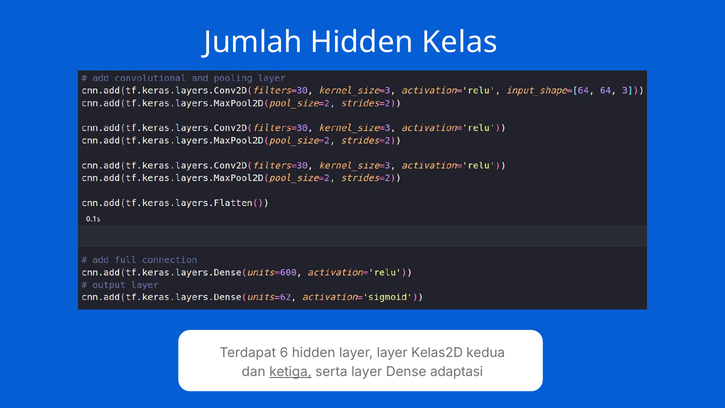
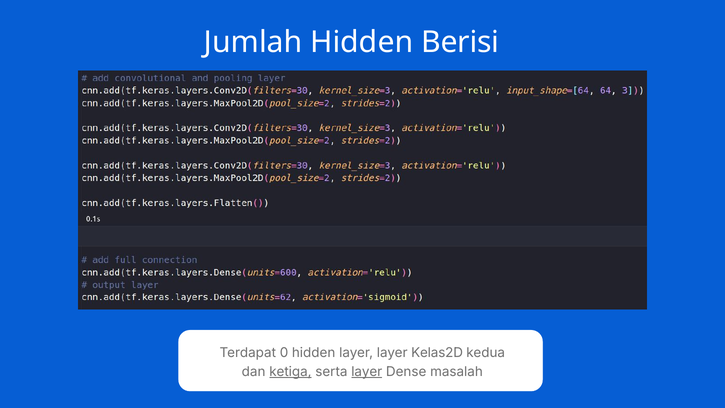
Kelas: Kelas -> Berisi (460, 42)
6: 6 -> 0 (284, 353)
layer underline: none -> present (367, 372)
adaptasi: adaptasi -> masalah (457, 372)
